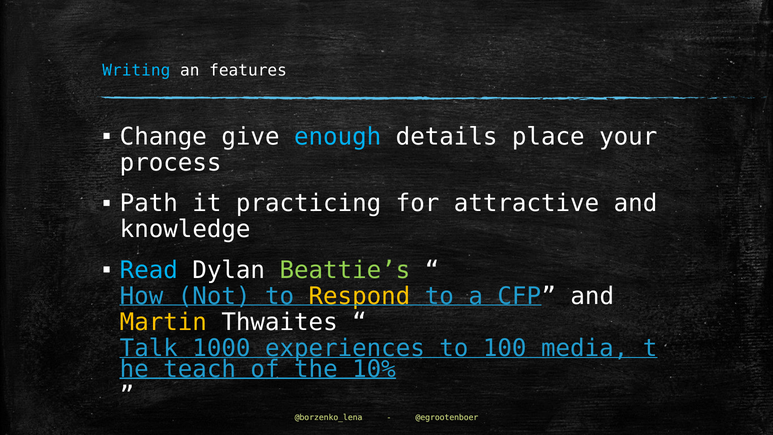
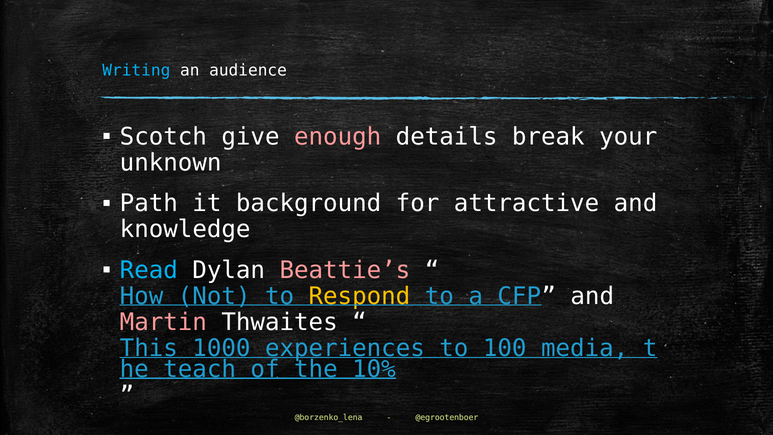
features: features -> audience (248, 70)
Change: Change -> Scotch (163, 137)
enough colour: light blue -> pink (338, 137)
place: place -> break (548, 137)
process: process -> unknown (171, 163)
practicing: practicing -> background (309, 203)
Beattie’s colour: light green -> pink (345, 270)
Martin colour: yellow -> pink (163, 322)
Talk: Talk -> This (149, 348)
